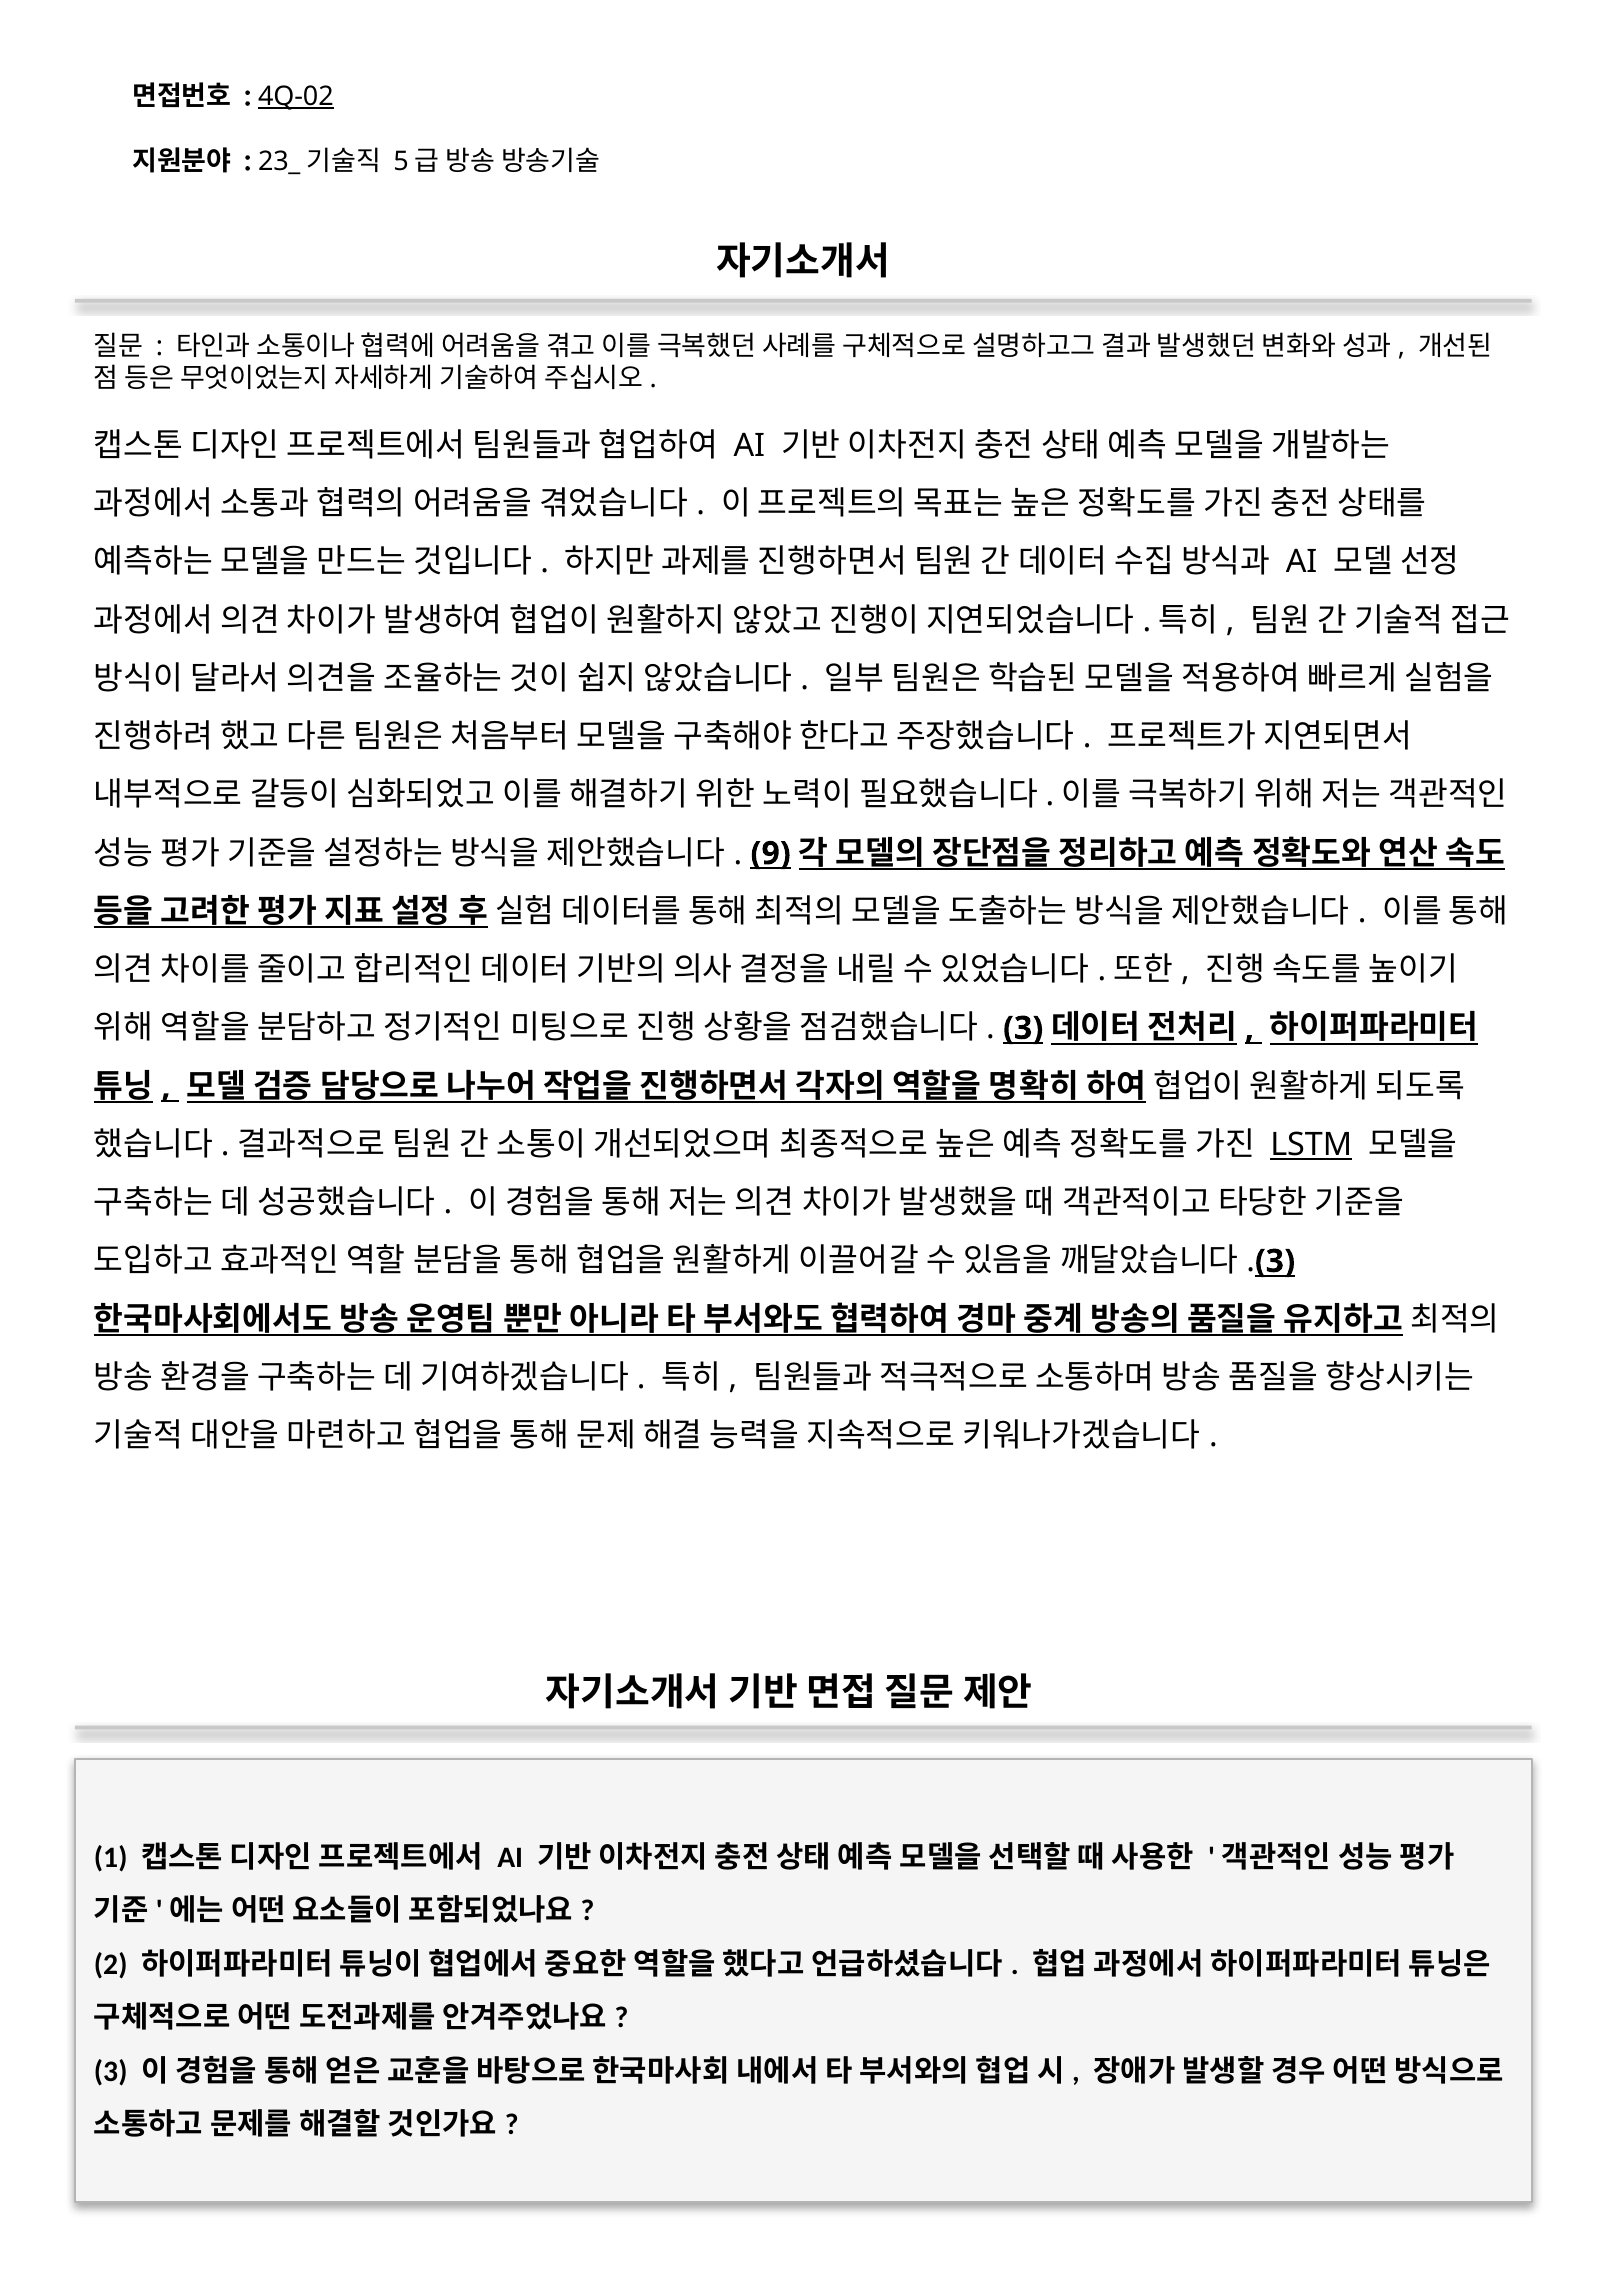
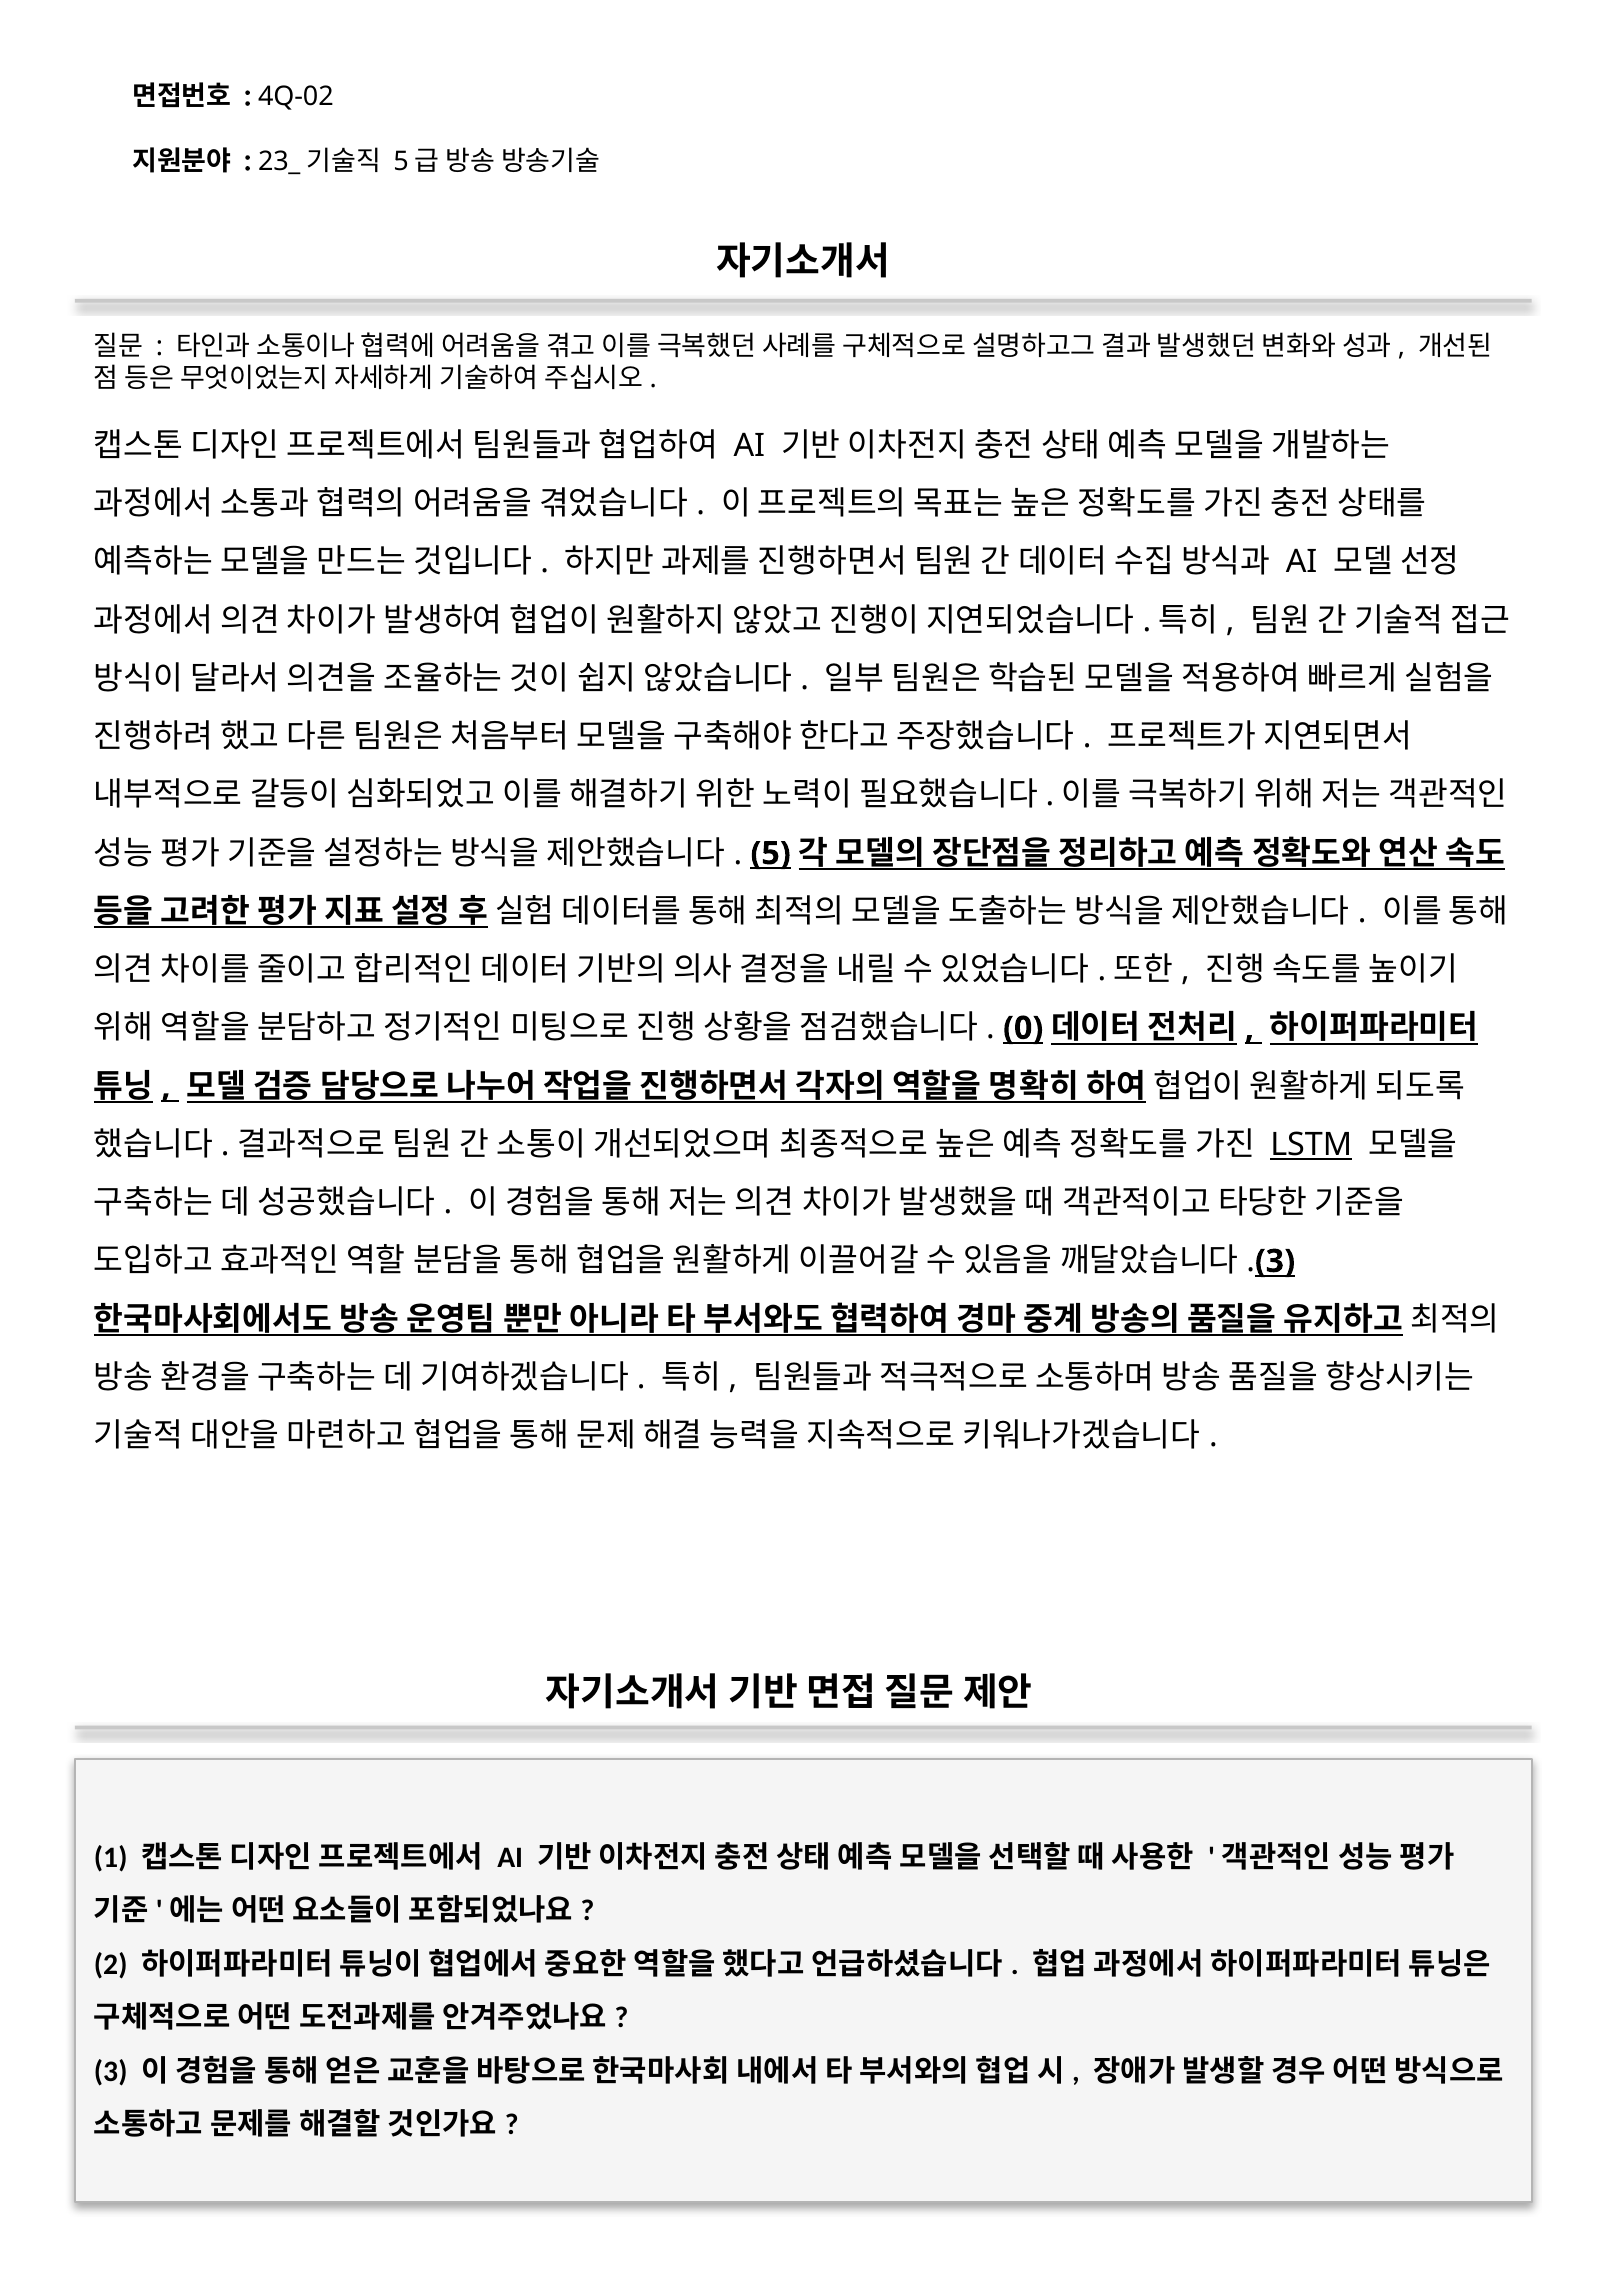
4Q-02 underline: present -> none (296, 97)
9: 9 -> 5 (771, 854)
3: 3 -> 0 (1023, 1028)
